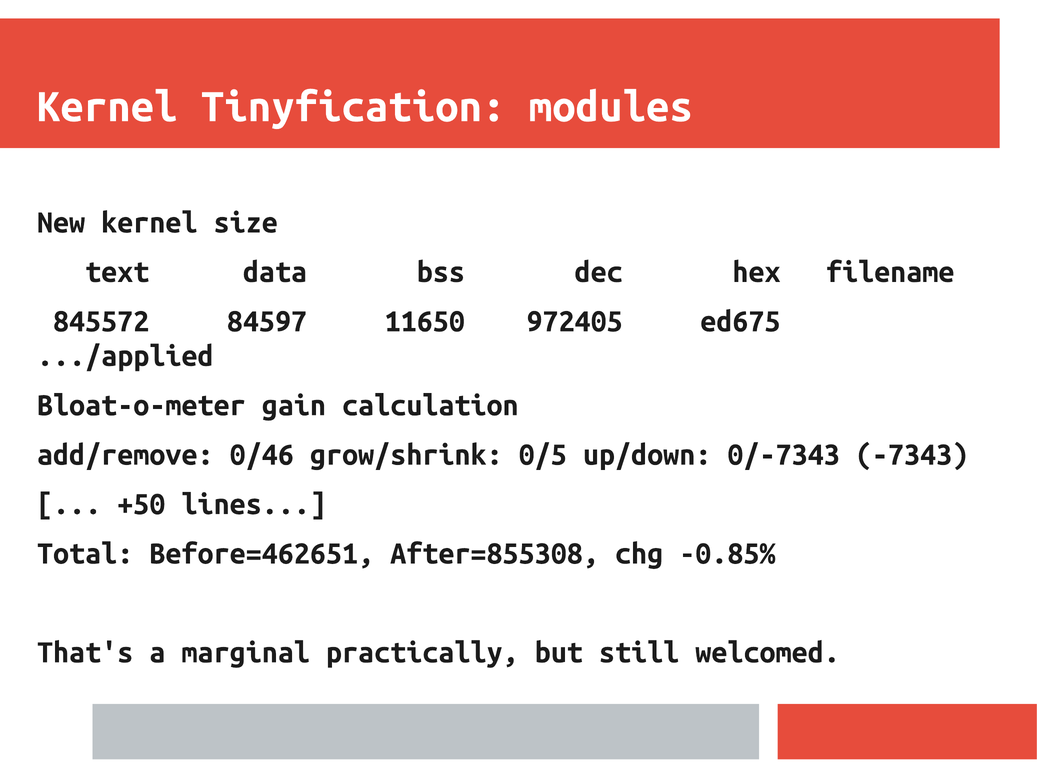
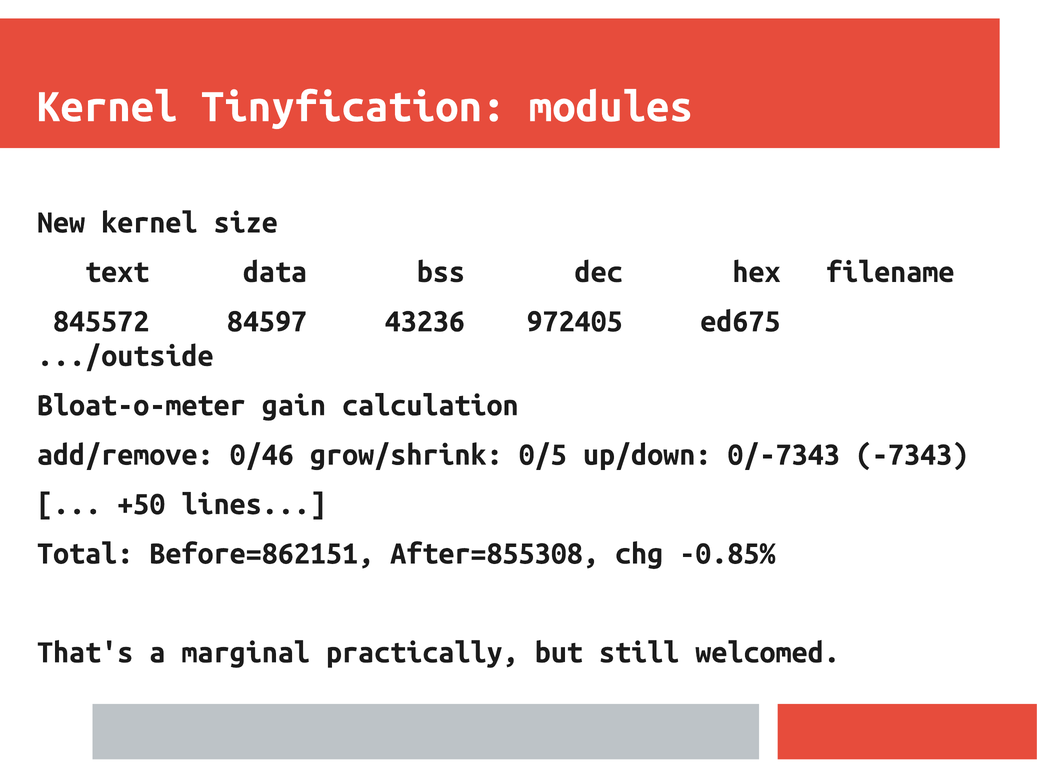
11650: 11650 -> 43236 (425, 322)
.../applied: .../applied -> .../outside (125, 356)
Before=462651: Before=462651 -> Before=862151 (262, 554)
